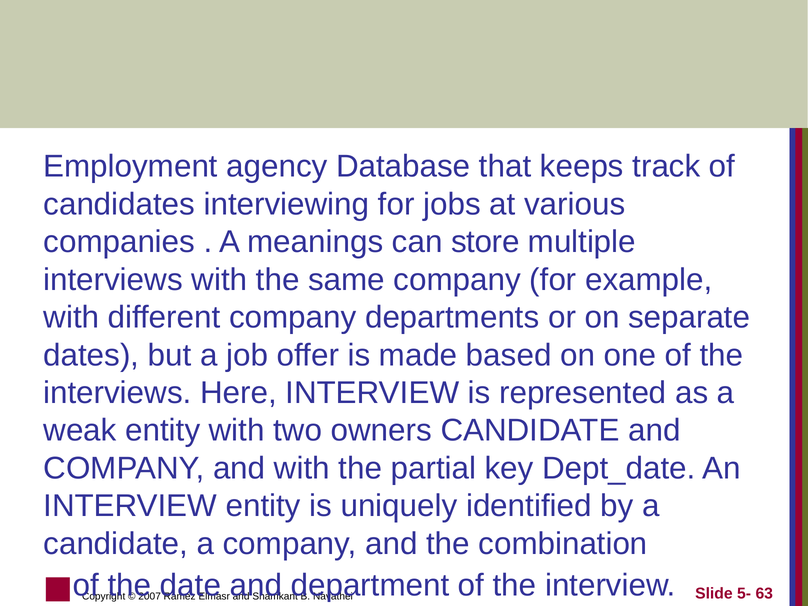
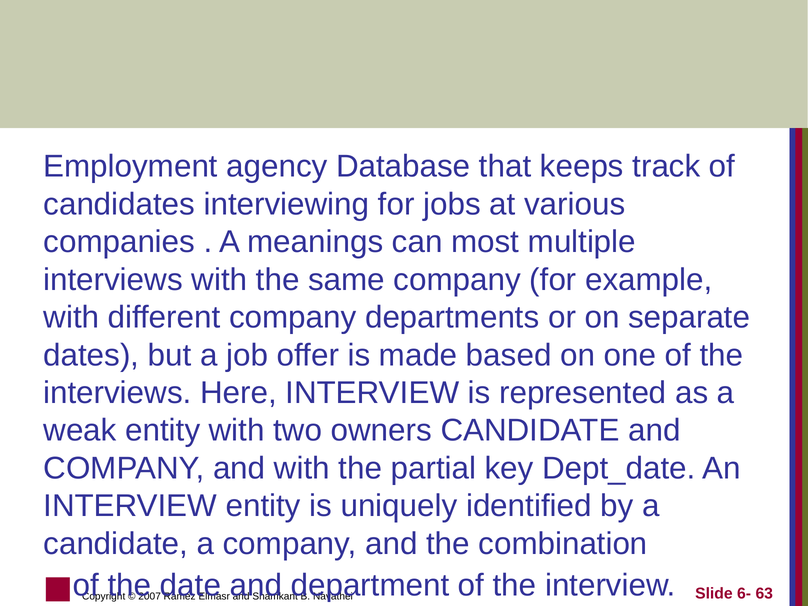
store: store -> most (485, 242)
5-: 5- -> 6- (744, 594)
